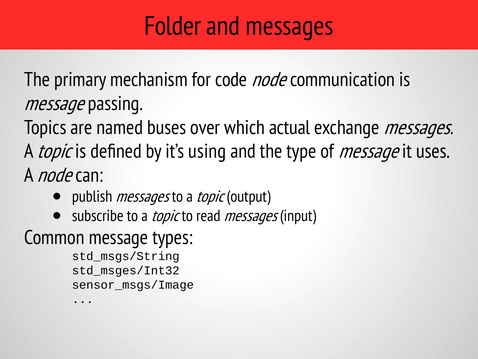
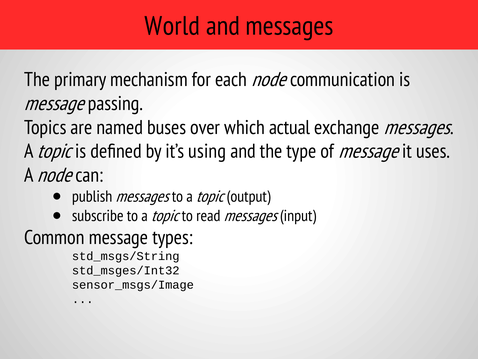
Folder: Folder -> World (172, 26)
code: code -> each (231, 79)
